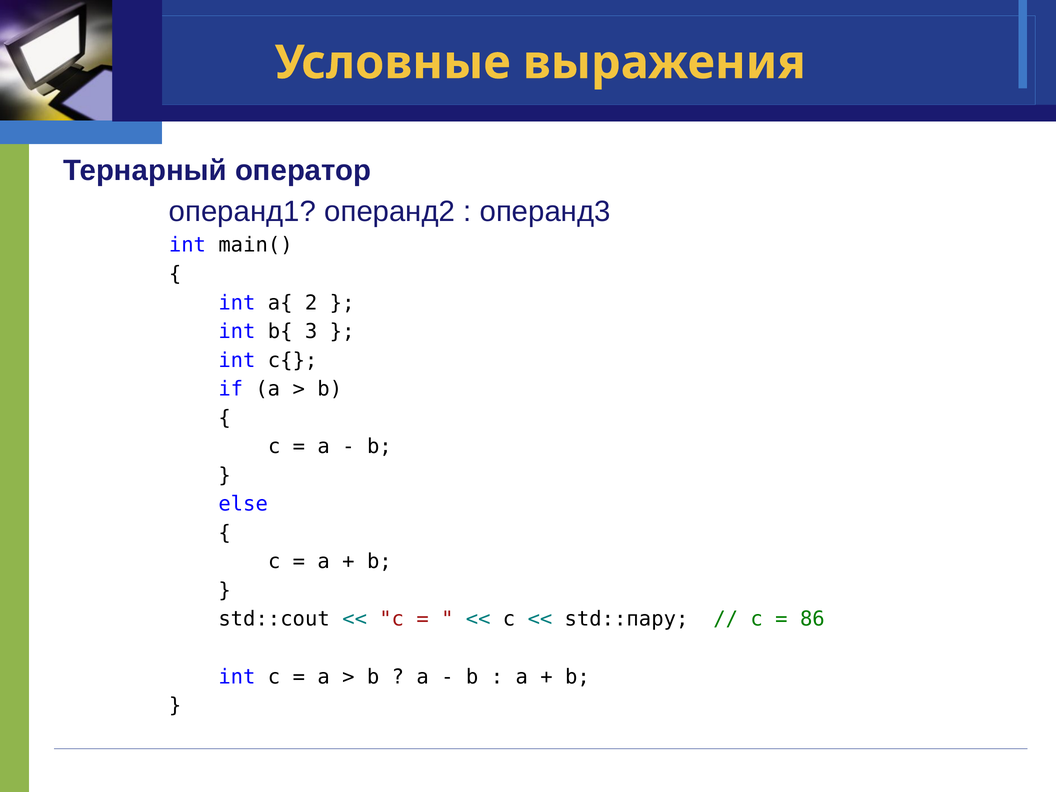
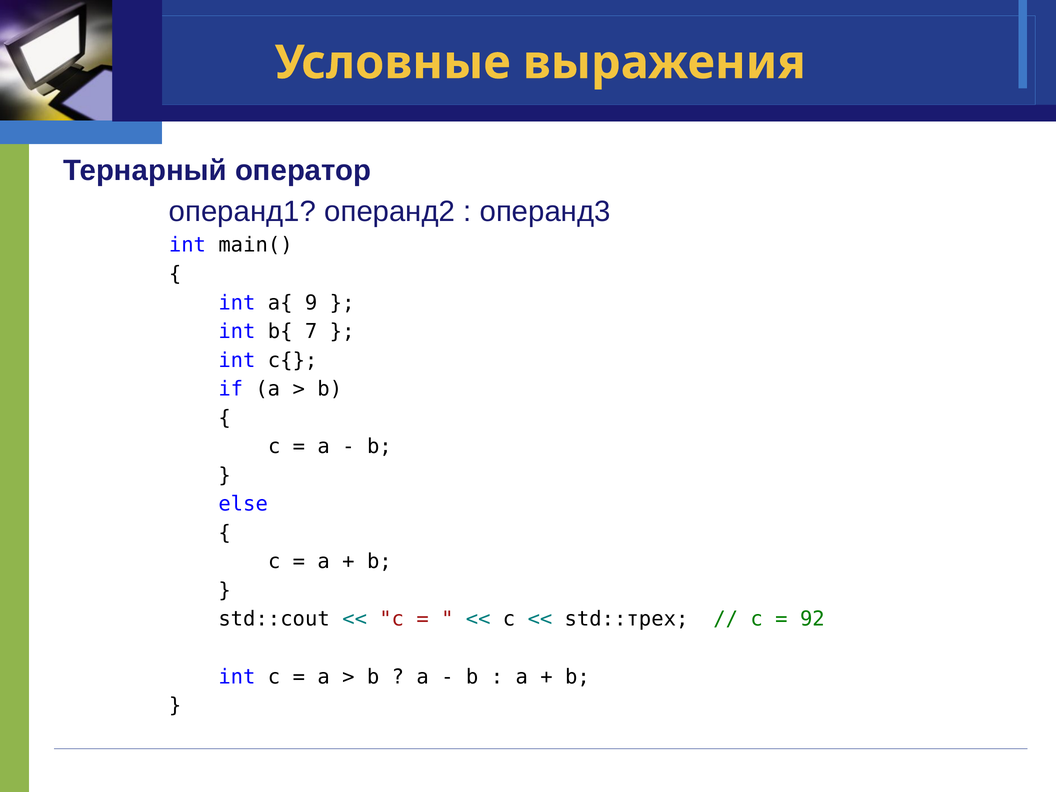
2: 2 -> 9 (311, 303)
3: 3 -> 7 (311, 332)
std::пару: std::пару -> std::трех (626, 619)
86: 86 -> 92 (812, 619)
